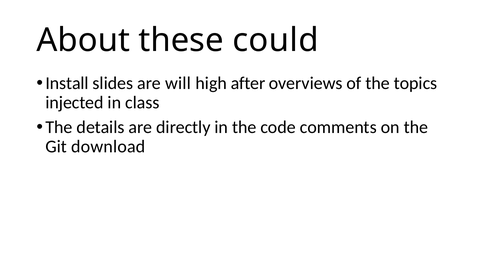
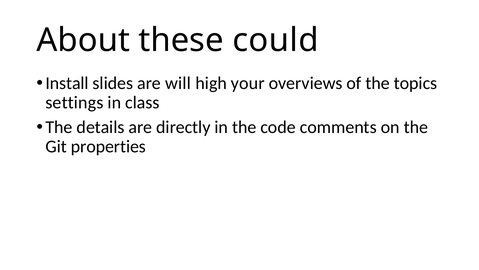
after: after -> your (248, 83)
injected: injected -> settings (74, 103)
download: download -> properties (108, 146)
